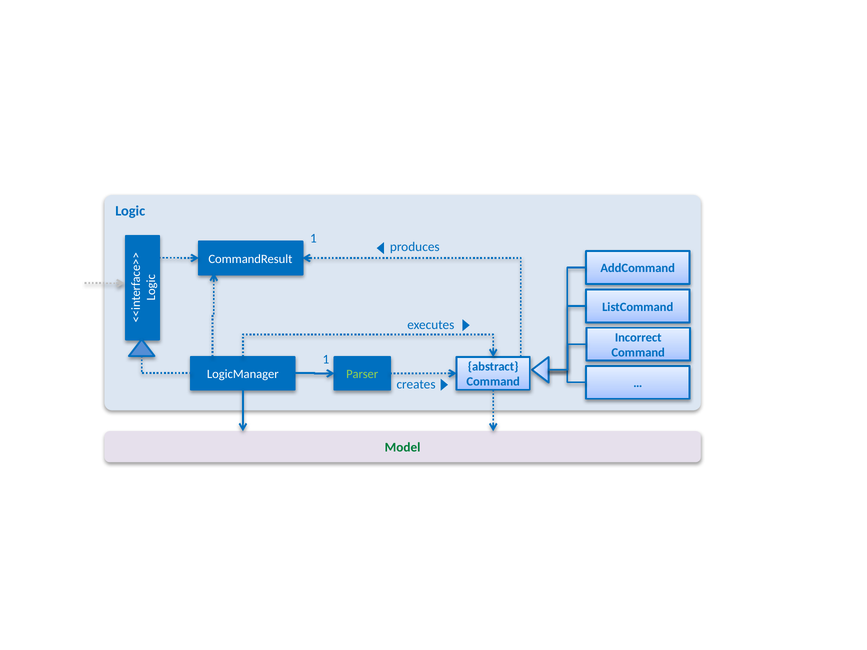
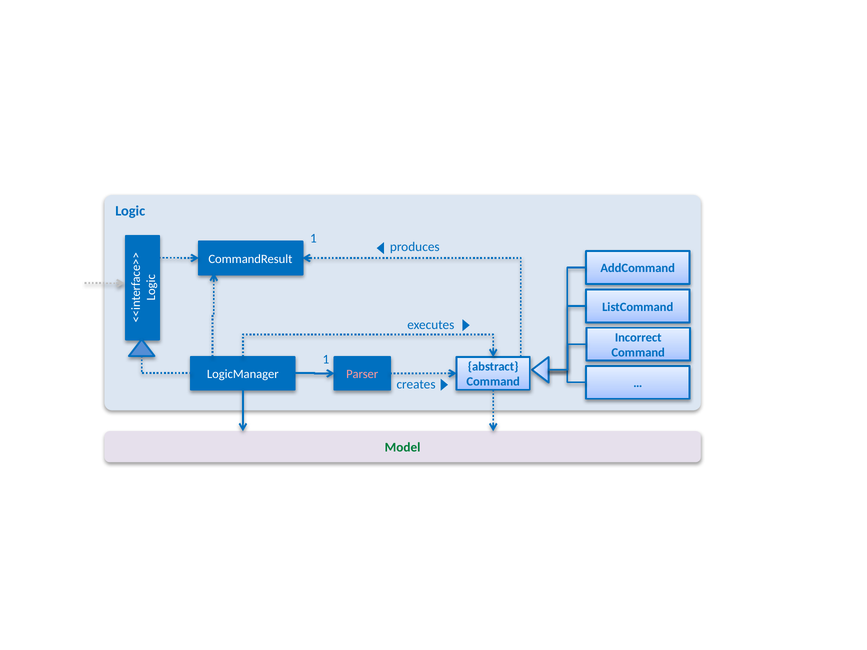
Parser colour: light green -> pink (362, 374)
